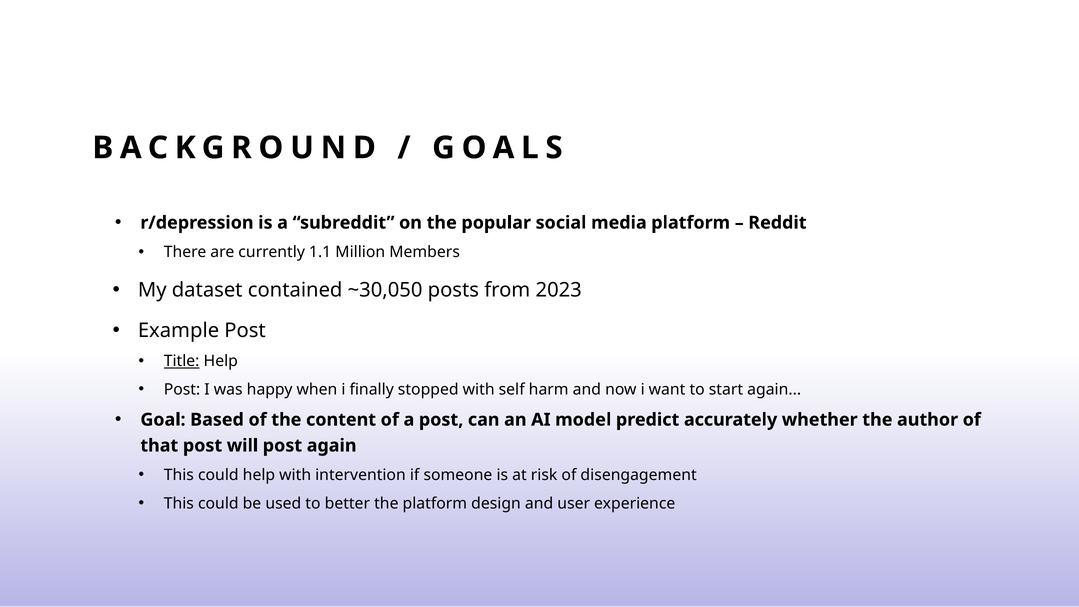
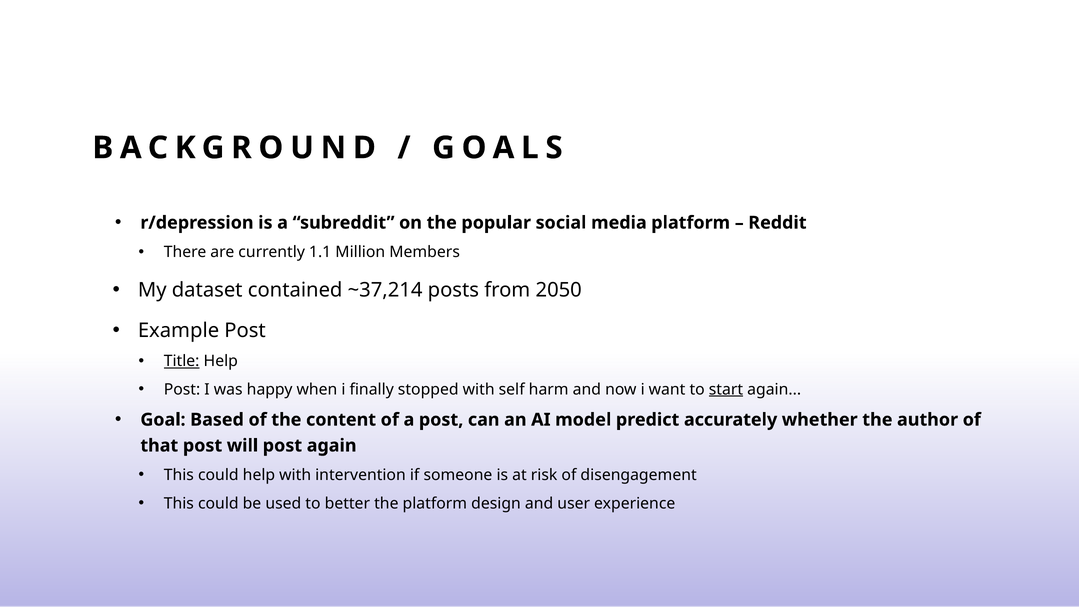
~30,050: ~30,050 -> ~37,214 (385, 290)
2023: 2023 -> 2050 (559, 290)
start underline: none -> present (726, 389)
